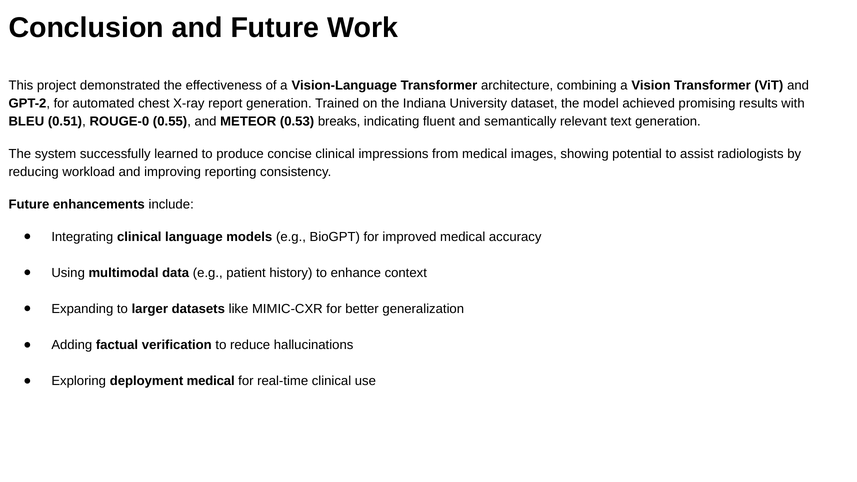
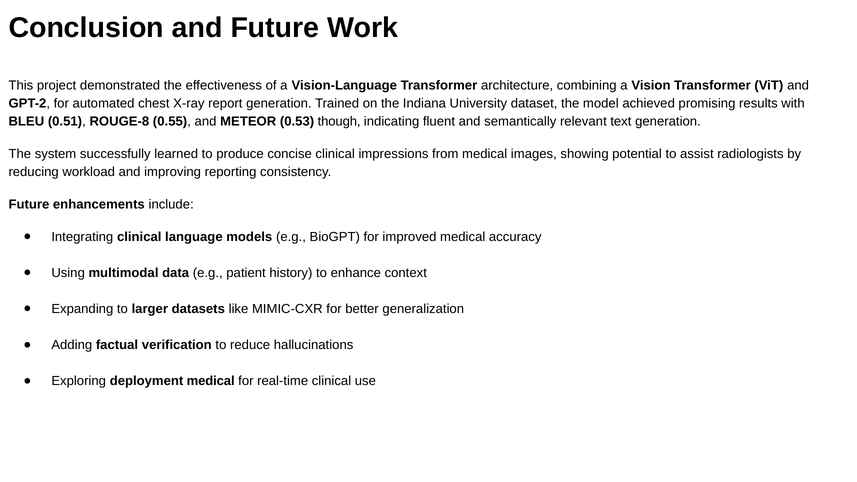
ROUGE-0: ROUGE-0 -> ROUGE-8 (119, 122)
breaks: breaks -> though (339, 122)
